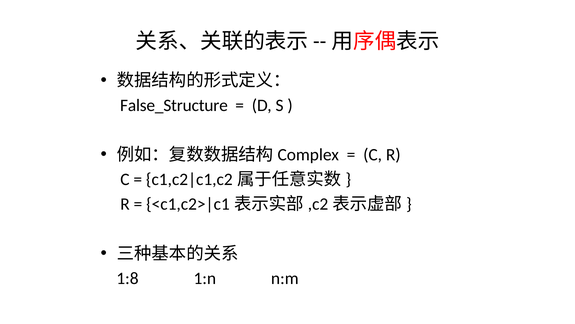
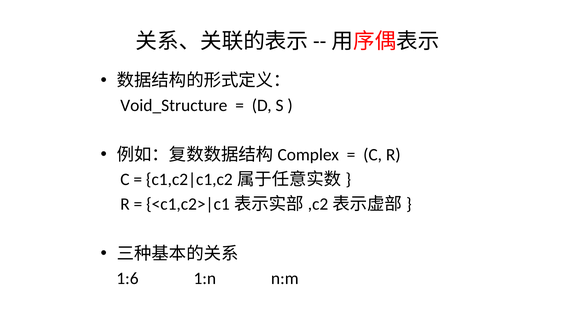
False_Structure: False_Structure -> Void_Structure (174, 105)
1:8: 1:8 -> 1:6 (127, 278)
